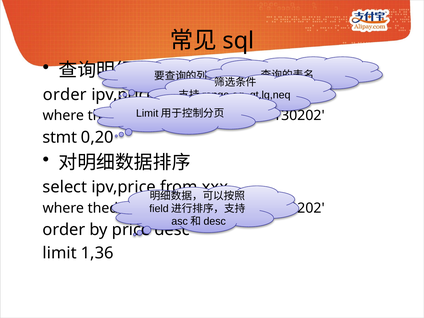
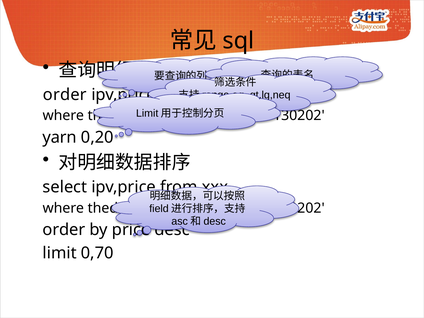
stmt: stmt -> yarn (60, 137)
1,36: 1,36 -> 0,70 (97, 253)
